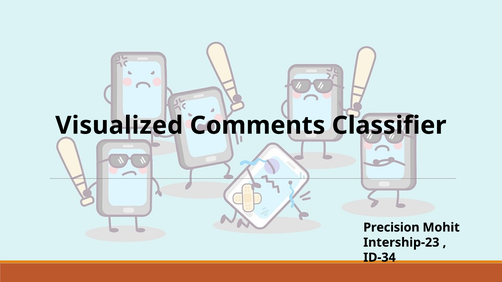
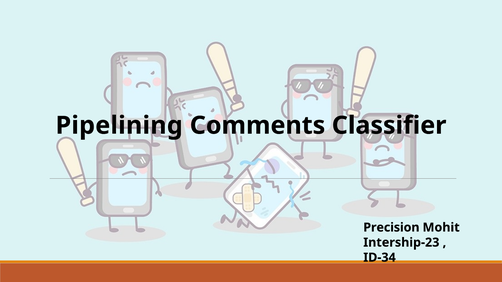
Visualized: Visualized -> Pipelining (119, 126)
